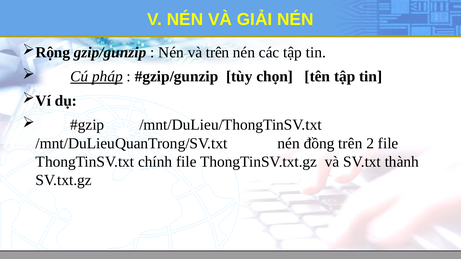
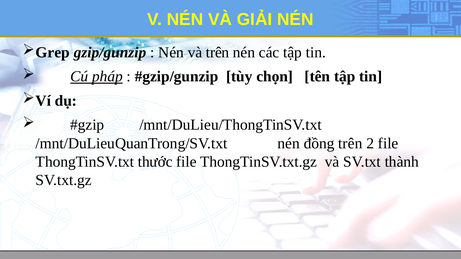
Rộng: Rộng -> Grep (53, 52)
chính: chính -> thước (155, 162)
